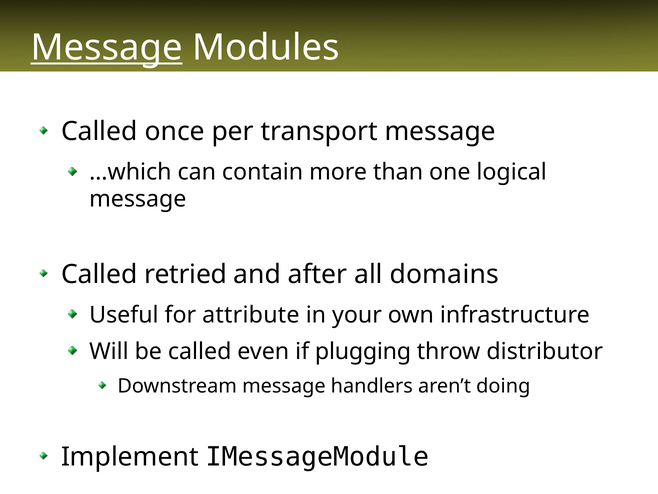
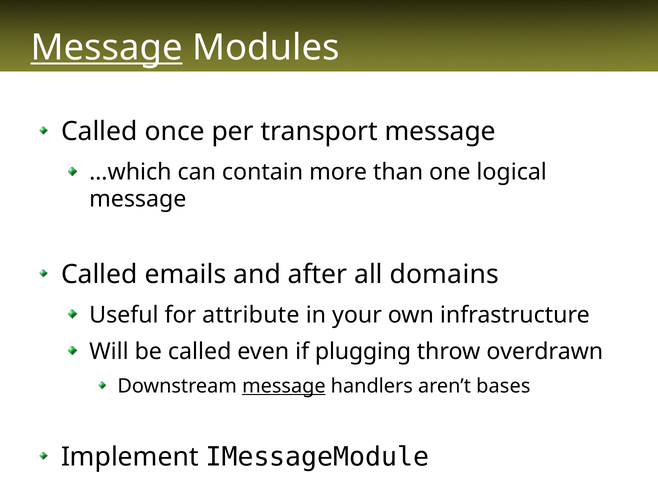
retried: retried -> emails (185, 274)
distributor: distributor -> overdrawn (545, 351)
message underline: none -> present (284, 386)
doing: doing -> bases (503, 386)
